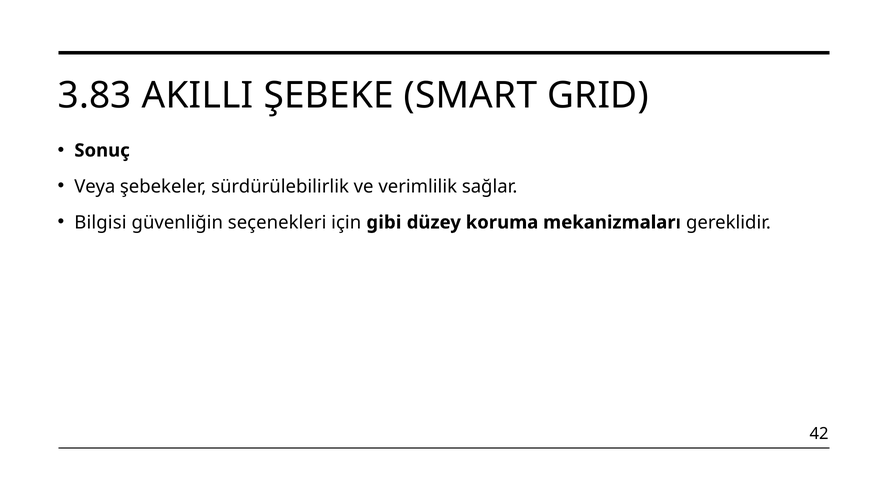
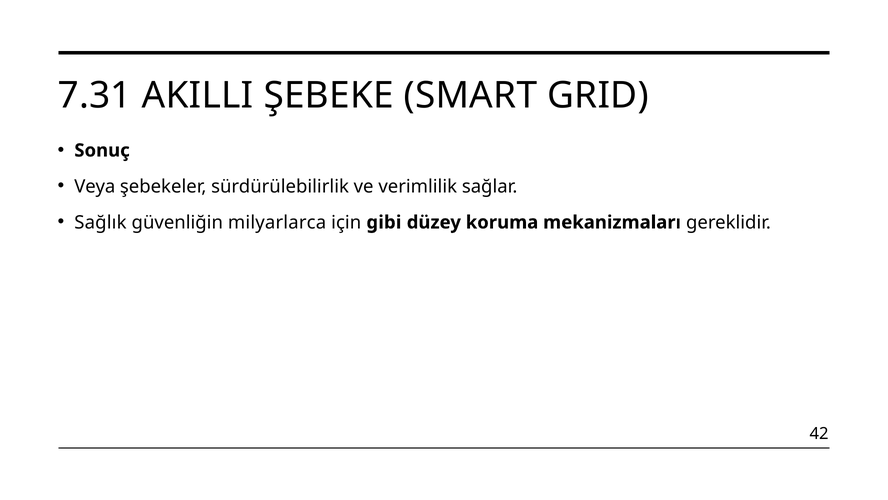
3.83: 3.83 -> 7.31 (95, 95)
Bilgisi: Bilgisi -> Sağlık (100, 222)
seçenekleri: seçenekleri -> milyarlarca (277, 222)
